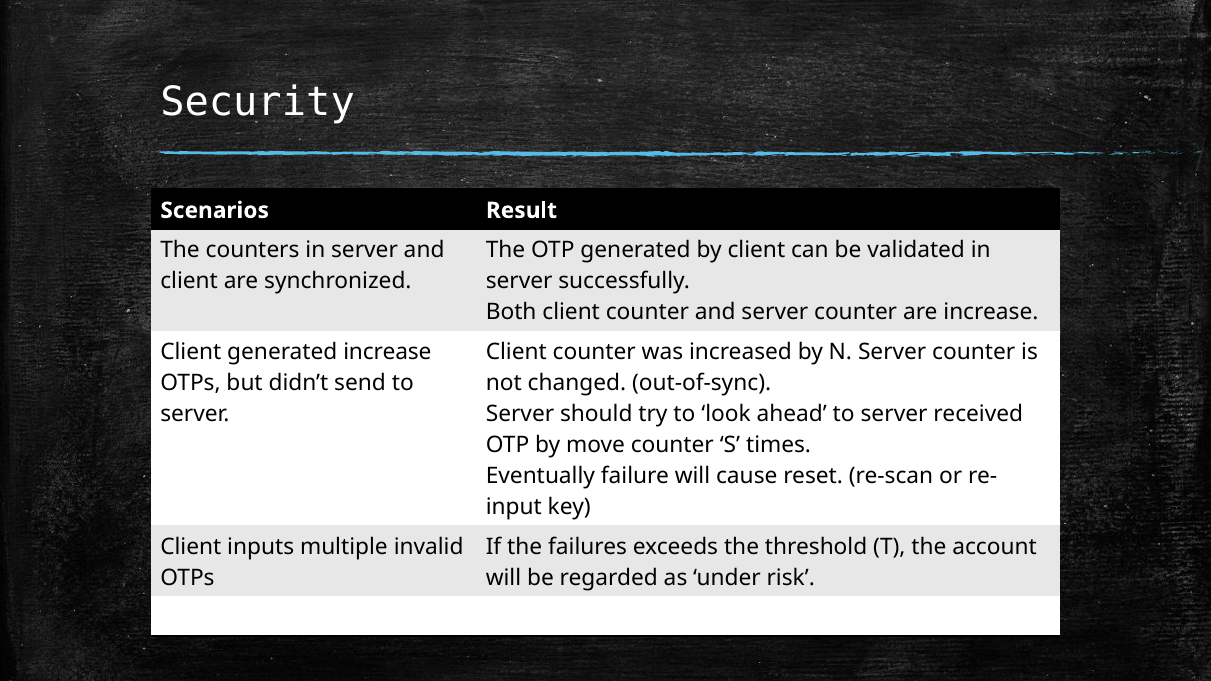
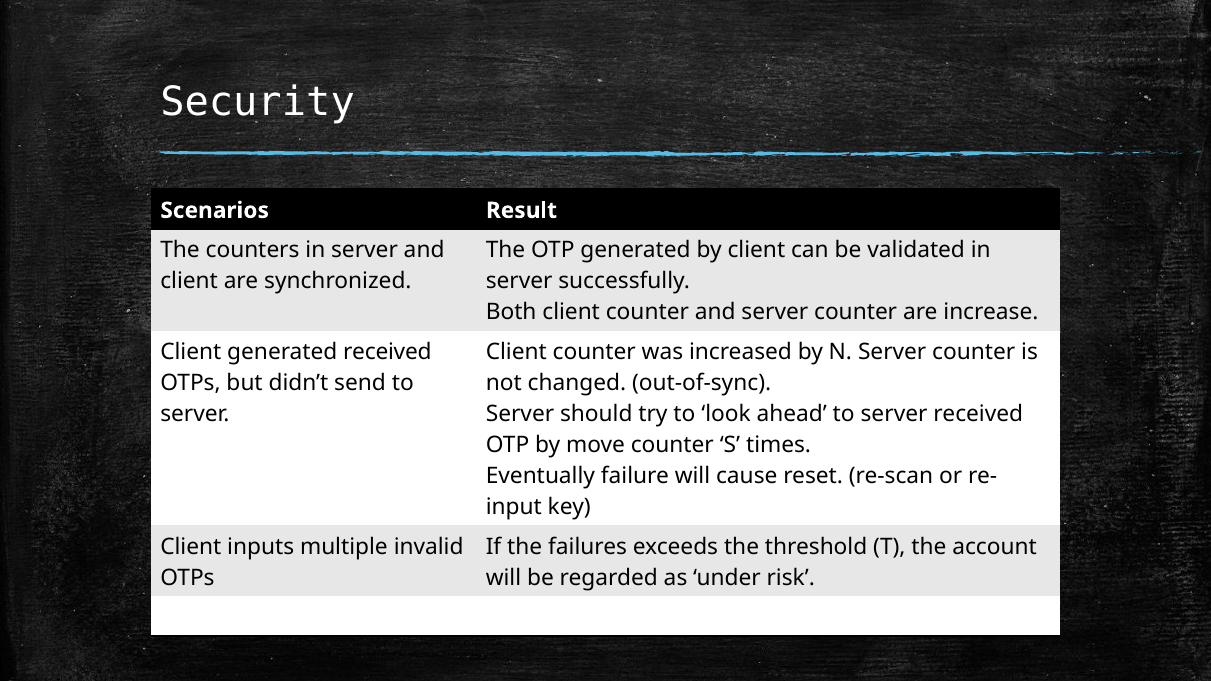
generated increase: increase -> received (387, 352)
